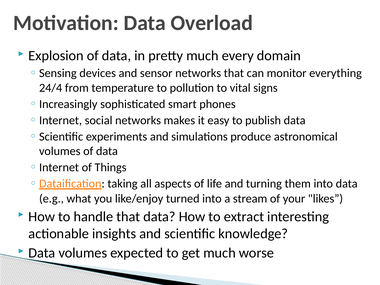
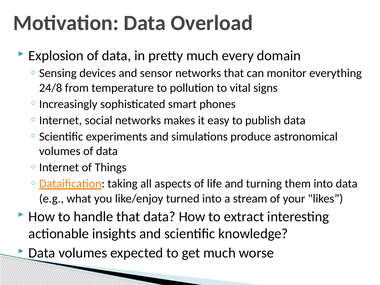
24/4: 24/4 -> 24/8 (51, 88)
